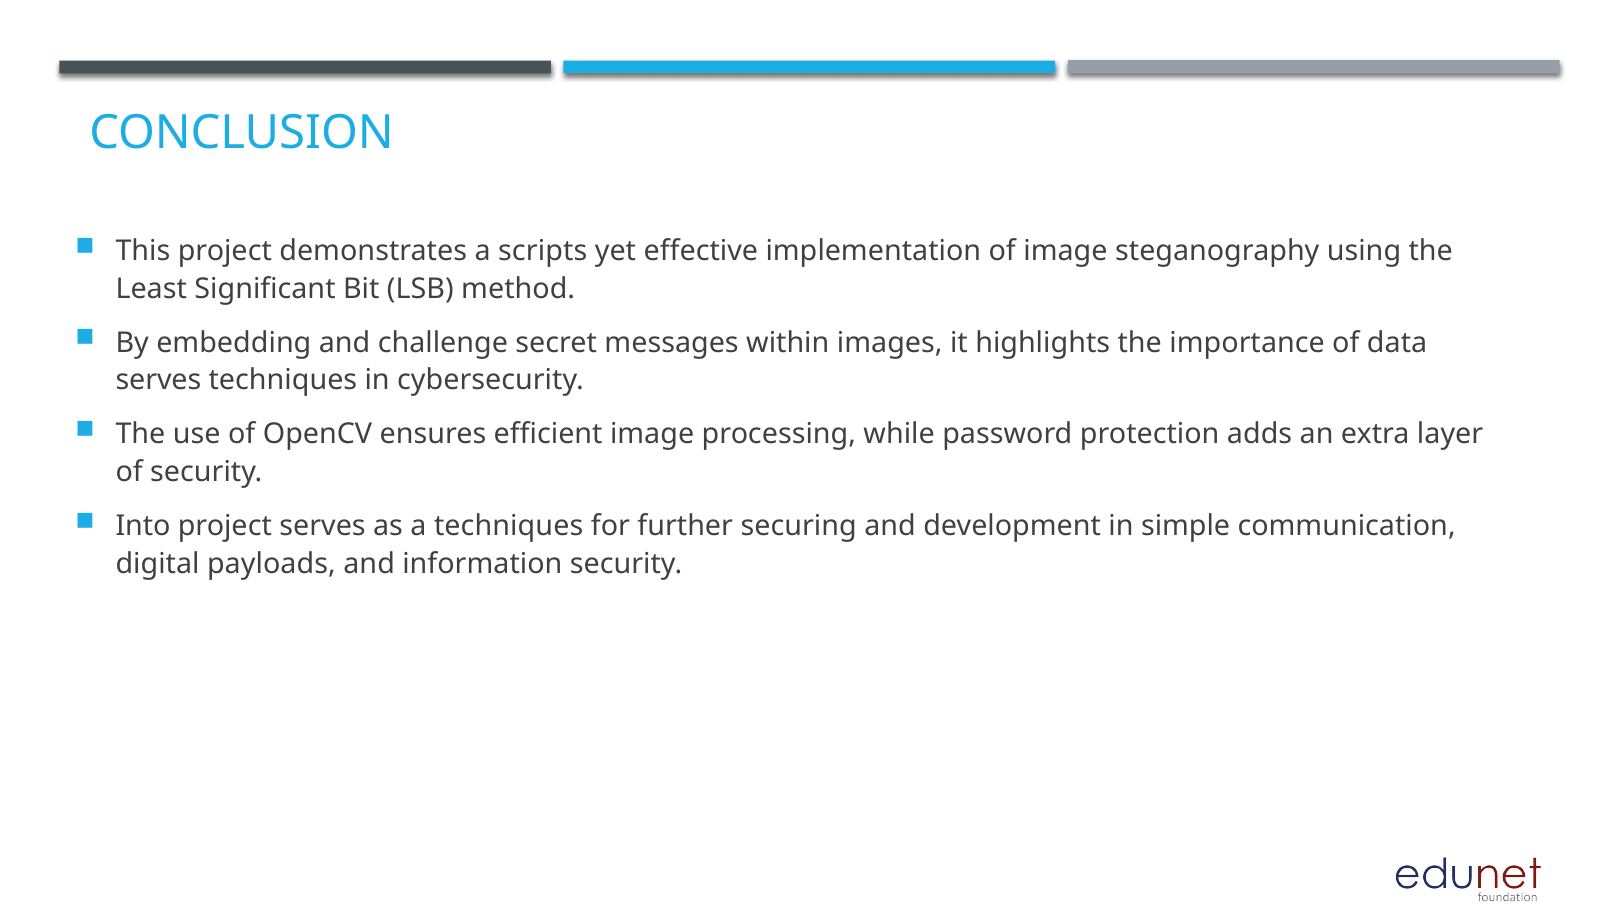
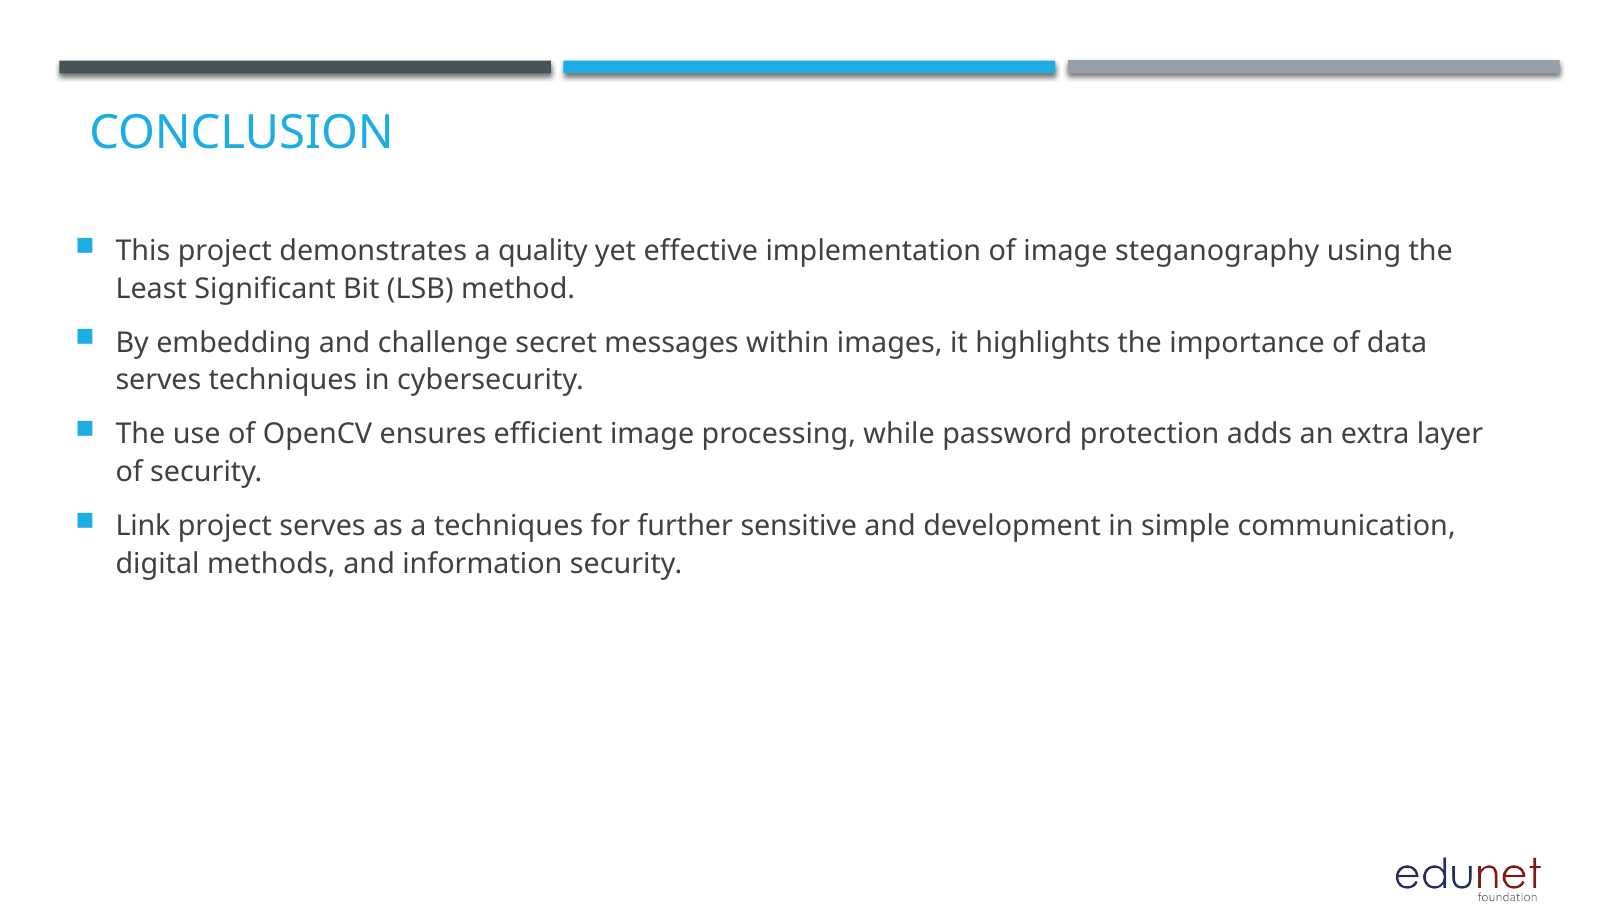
scripts: scripts -> quality (543, 251)
Into: Into -> Link (143, 526)
securing: securing -> sensitive (799, 526)
payloads: payloads -> methods (271, 564)
